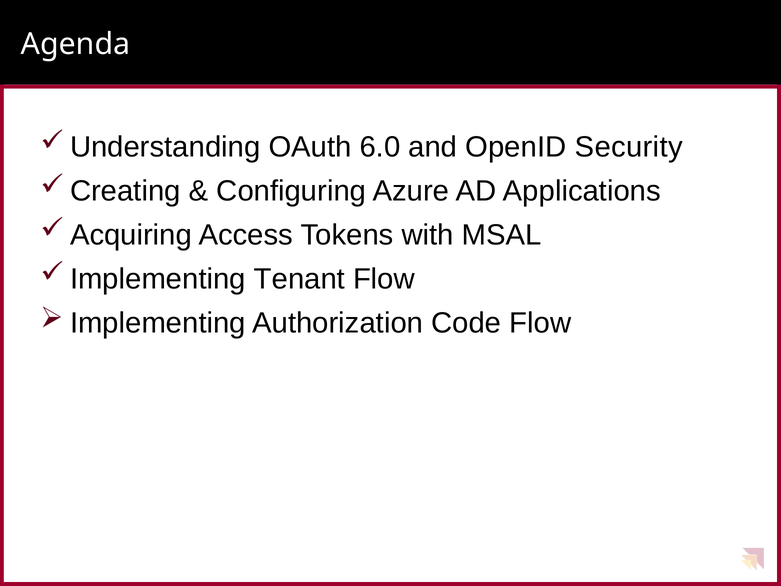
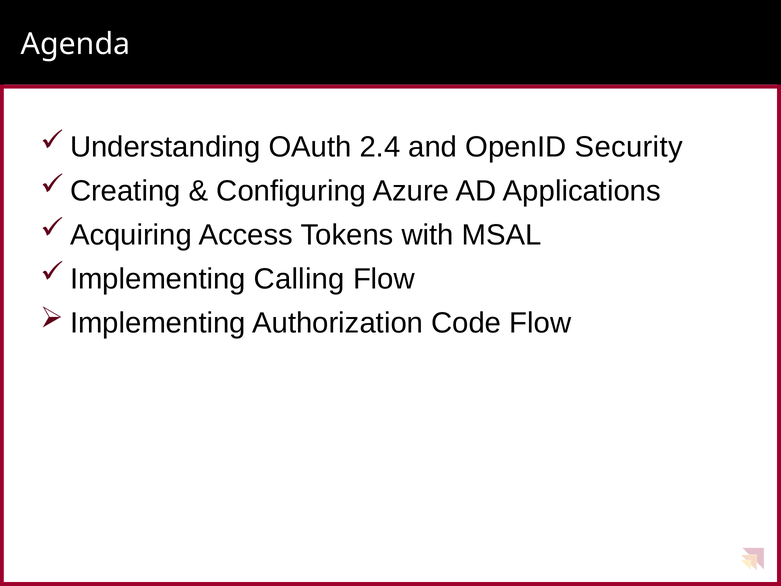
6.0: 6.0 -> 2.4 (380, 147)
Tenant: Tenant -> Calling (299, 279)
